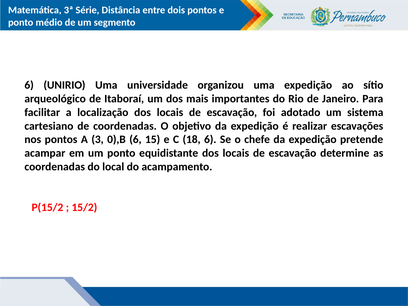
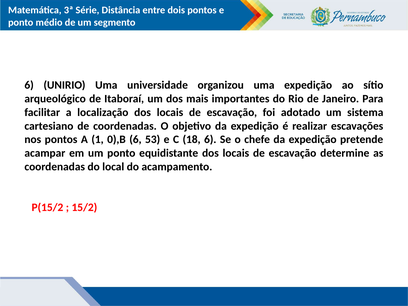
3: 3 -> 1 (98, 140)
15: 15 -> 53 (153, 140)
